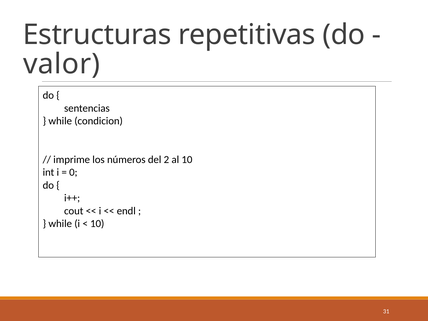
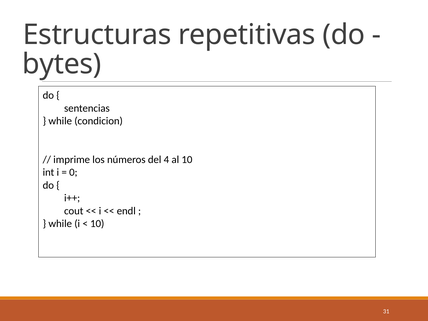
valor: valor -> bytes (62, 64)
2: 2 -> 4 (166, 160)
